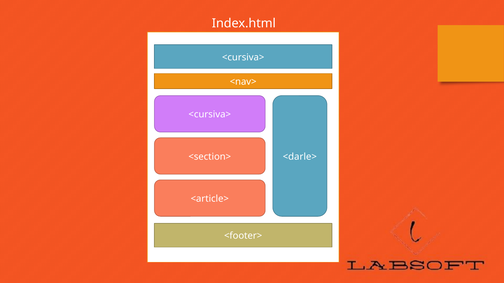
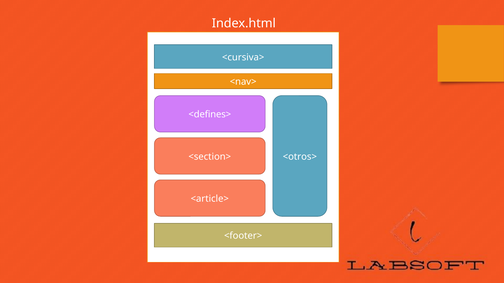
<cursiva>: <cursiva> -> <defines> (210, 115)
<darle>: <darle> -> <otros> (300, 157)
